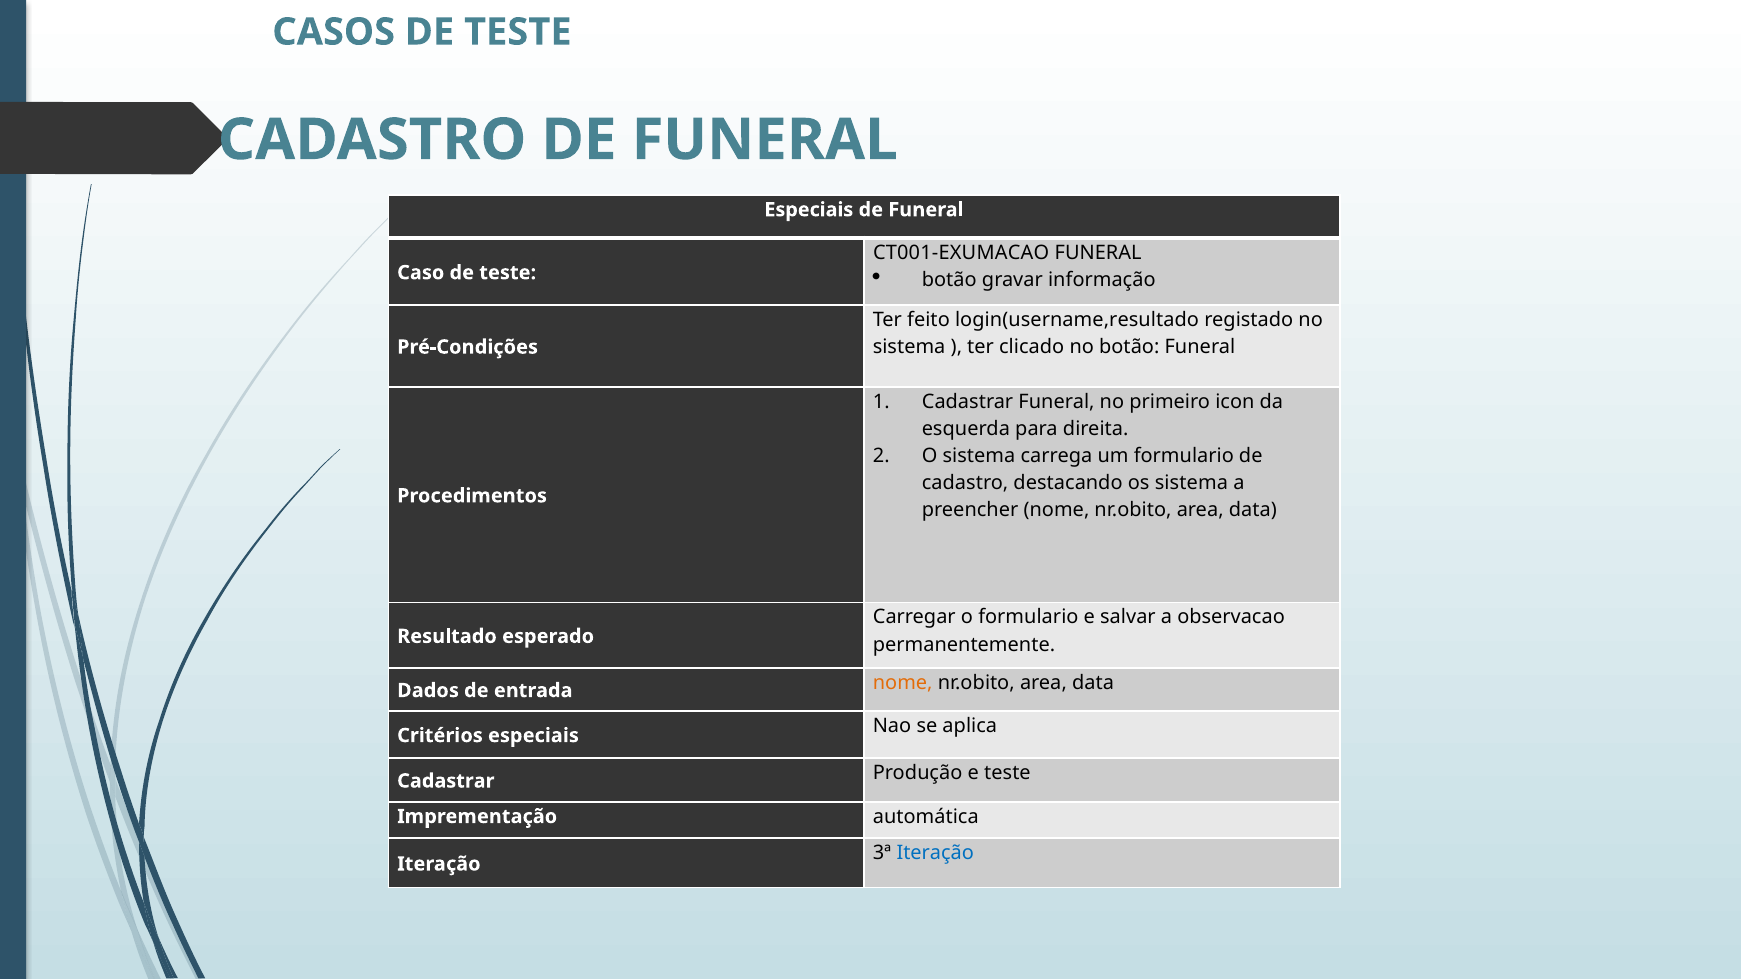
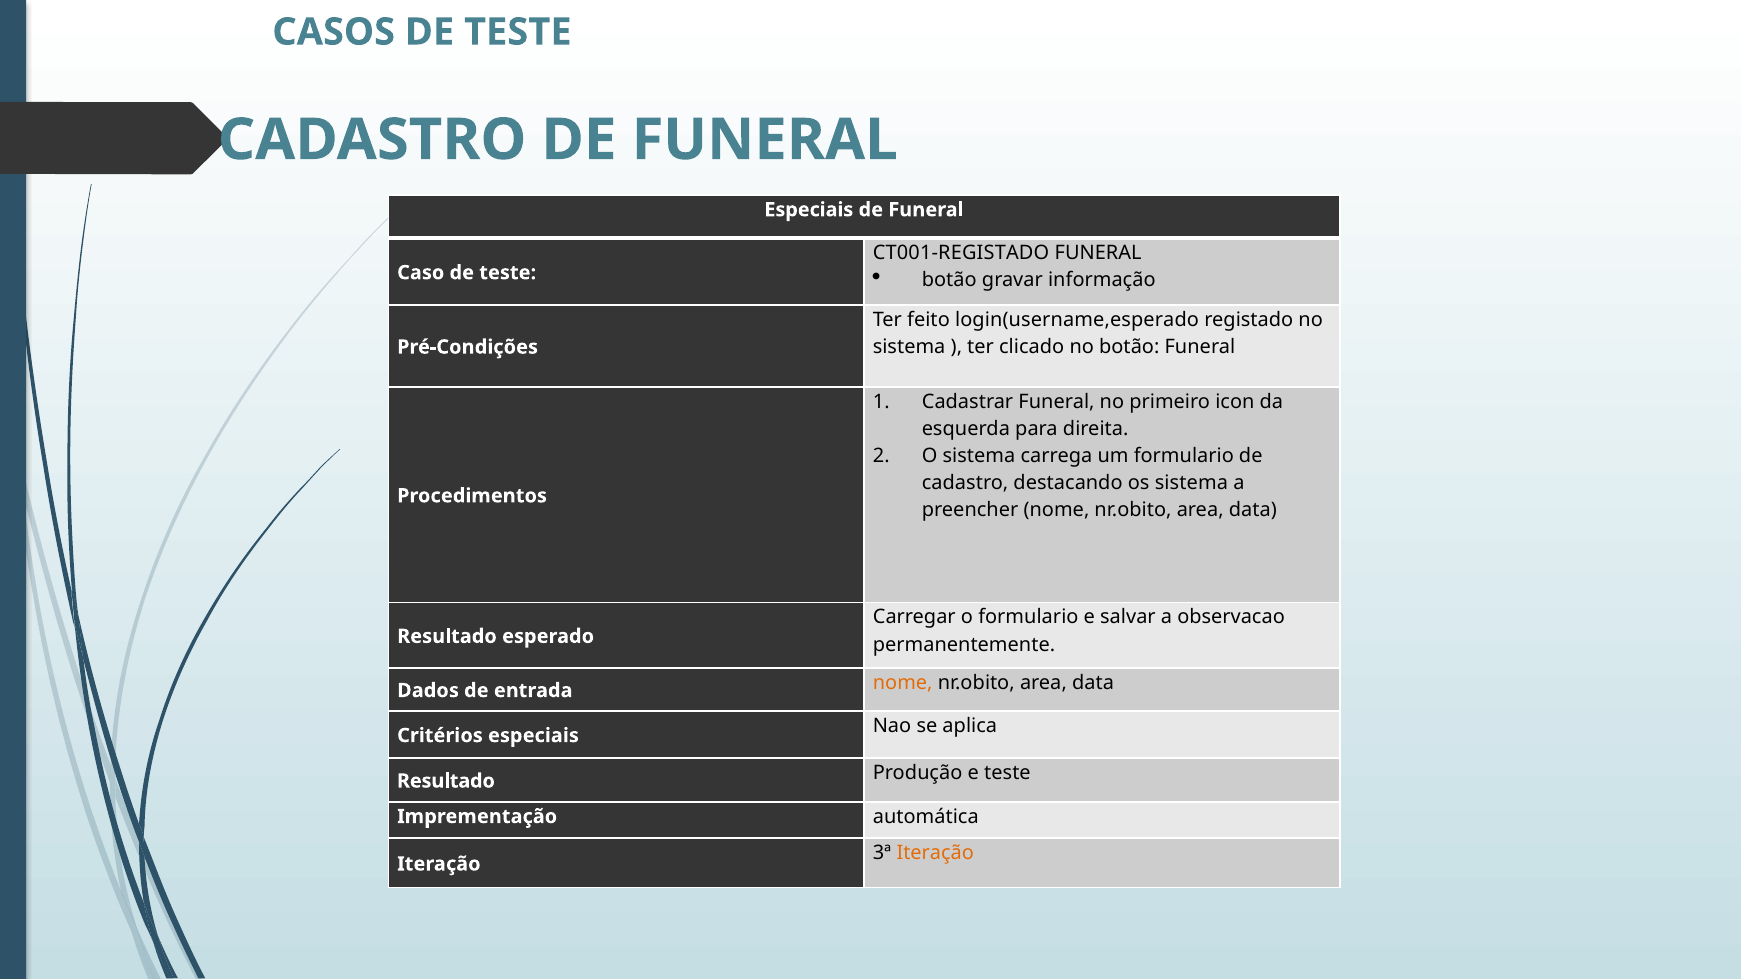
CT001-EXUMACAO: CT001-EXUMACAO -> CT001-REGISTADO (961, 253)
login(username,resultado: login(username,resultado -> login(username,esperado (1077, 320)
Cadastrar: Cadastrar -> Resultado (446, 781)
Iteração colour: blue -> orange (935, 853)
